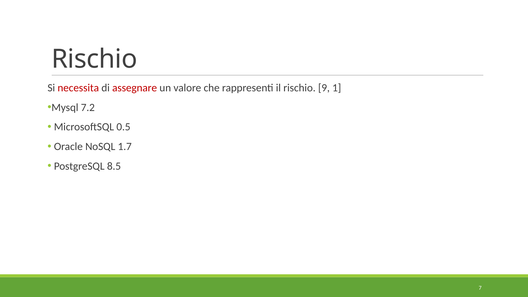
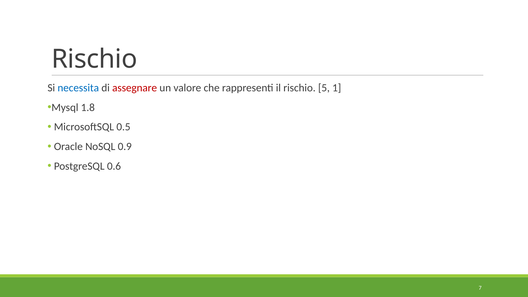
necessita colour: red -> blue (78, 88)
9: 9 -> 5 (324, 88)
7.2: 7.2 -> 1.8 (88, 107)
1.7: 1.7 -> 0.9 (125, 147)
8.5: 8.5 -> 0.6 (114, 166)
